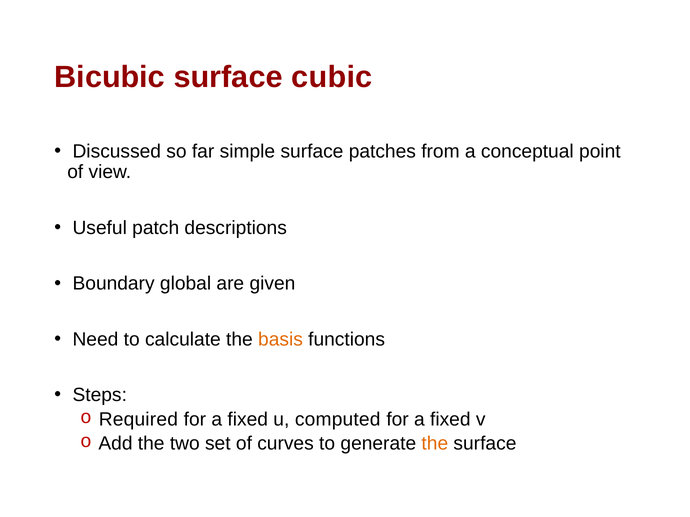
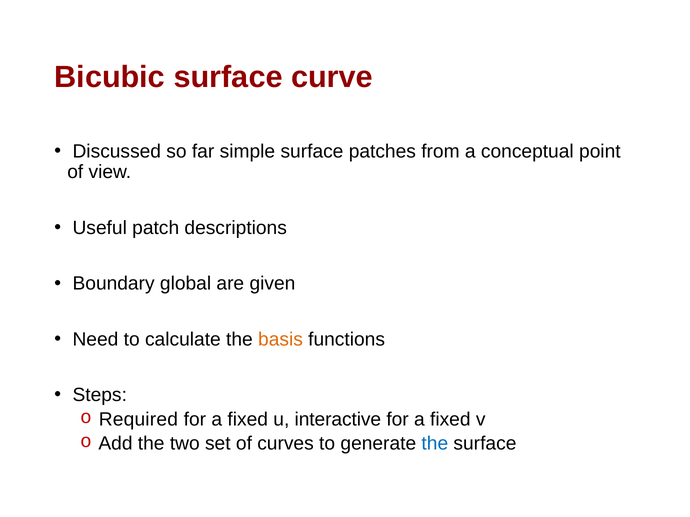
cubic: cubic -> curve (332, 77)
computed: computed -> interactive (338, 420)
the colour: orange -> blue (435, 444)
